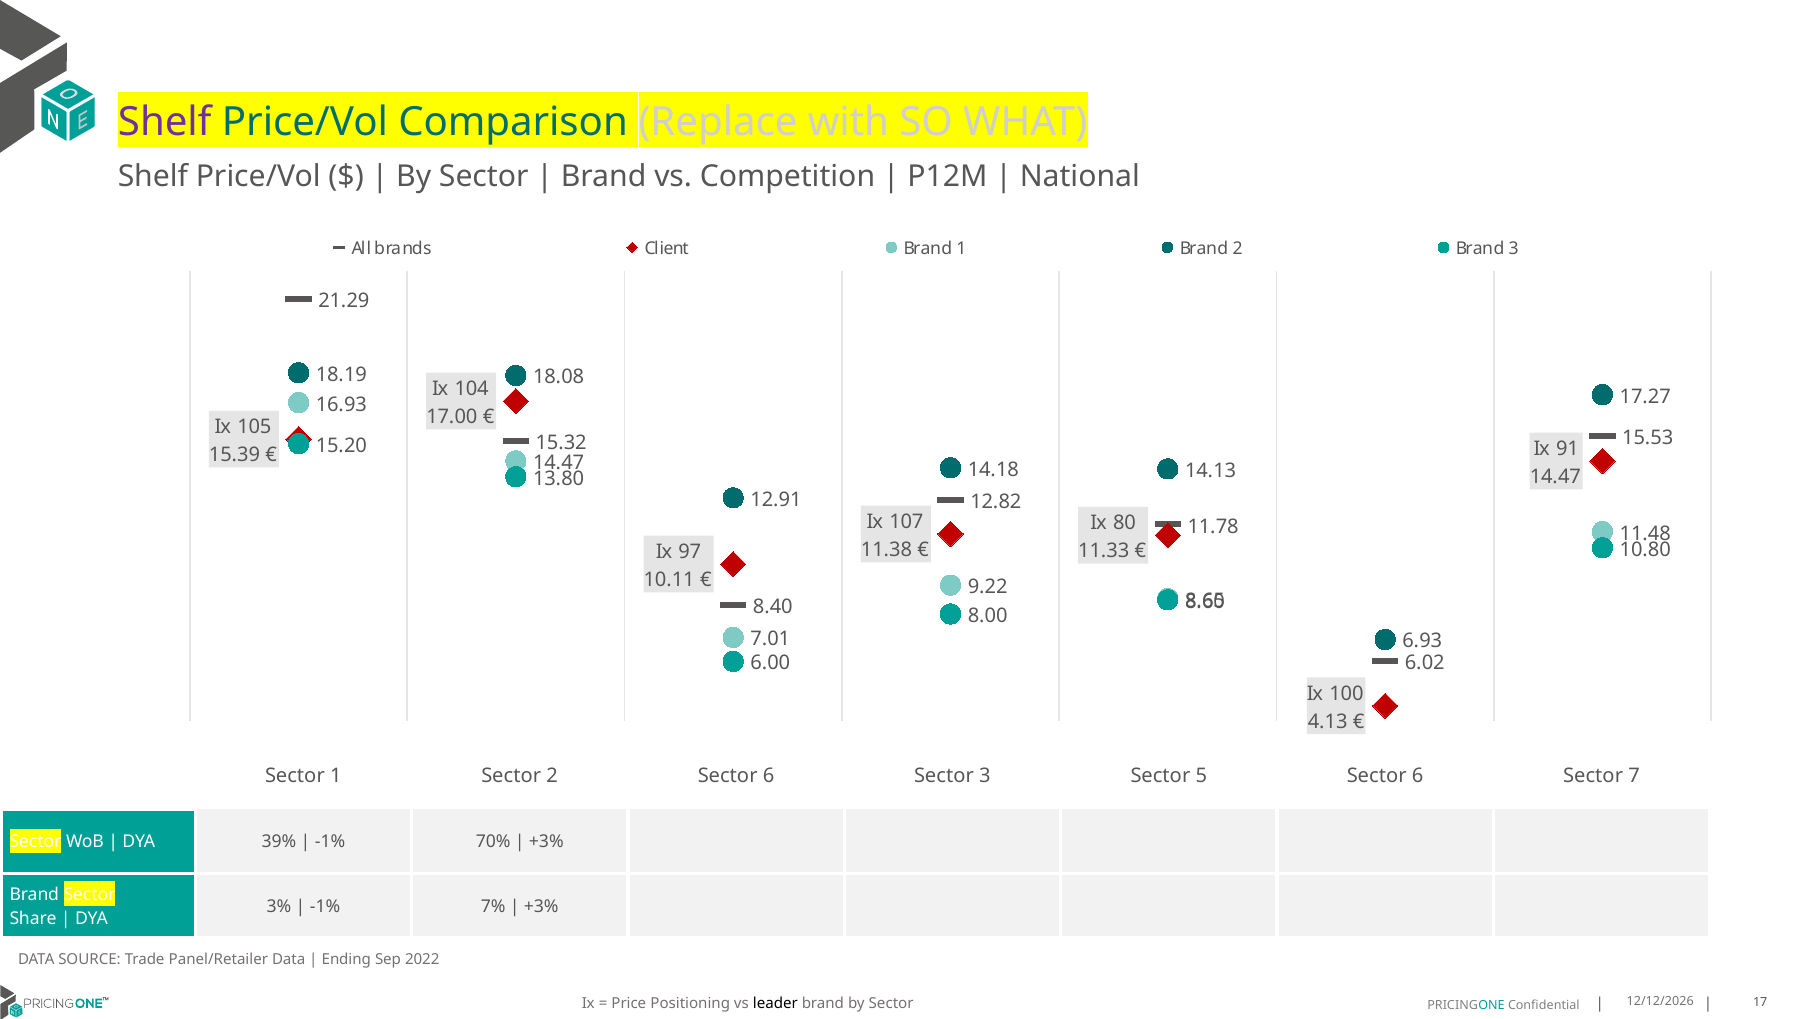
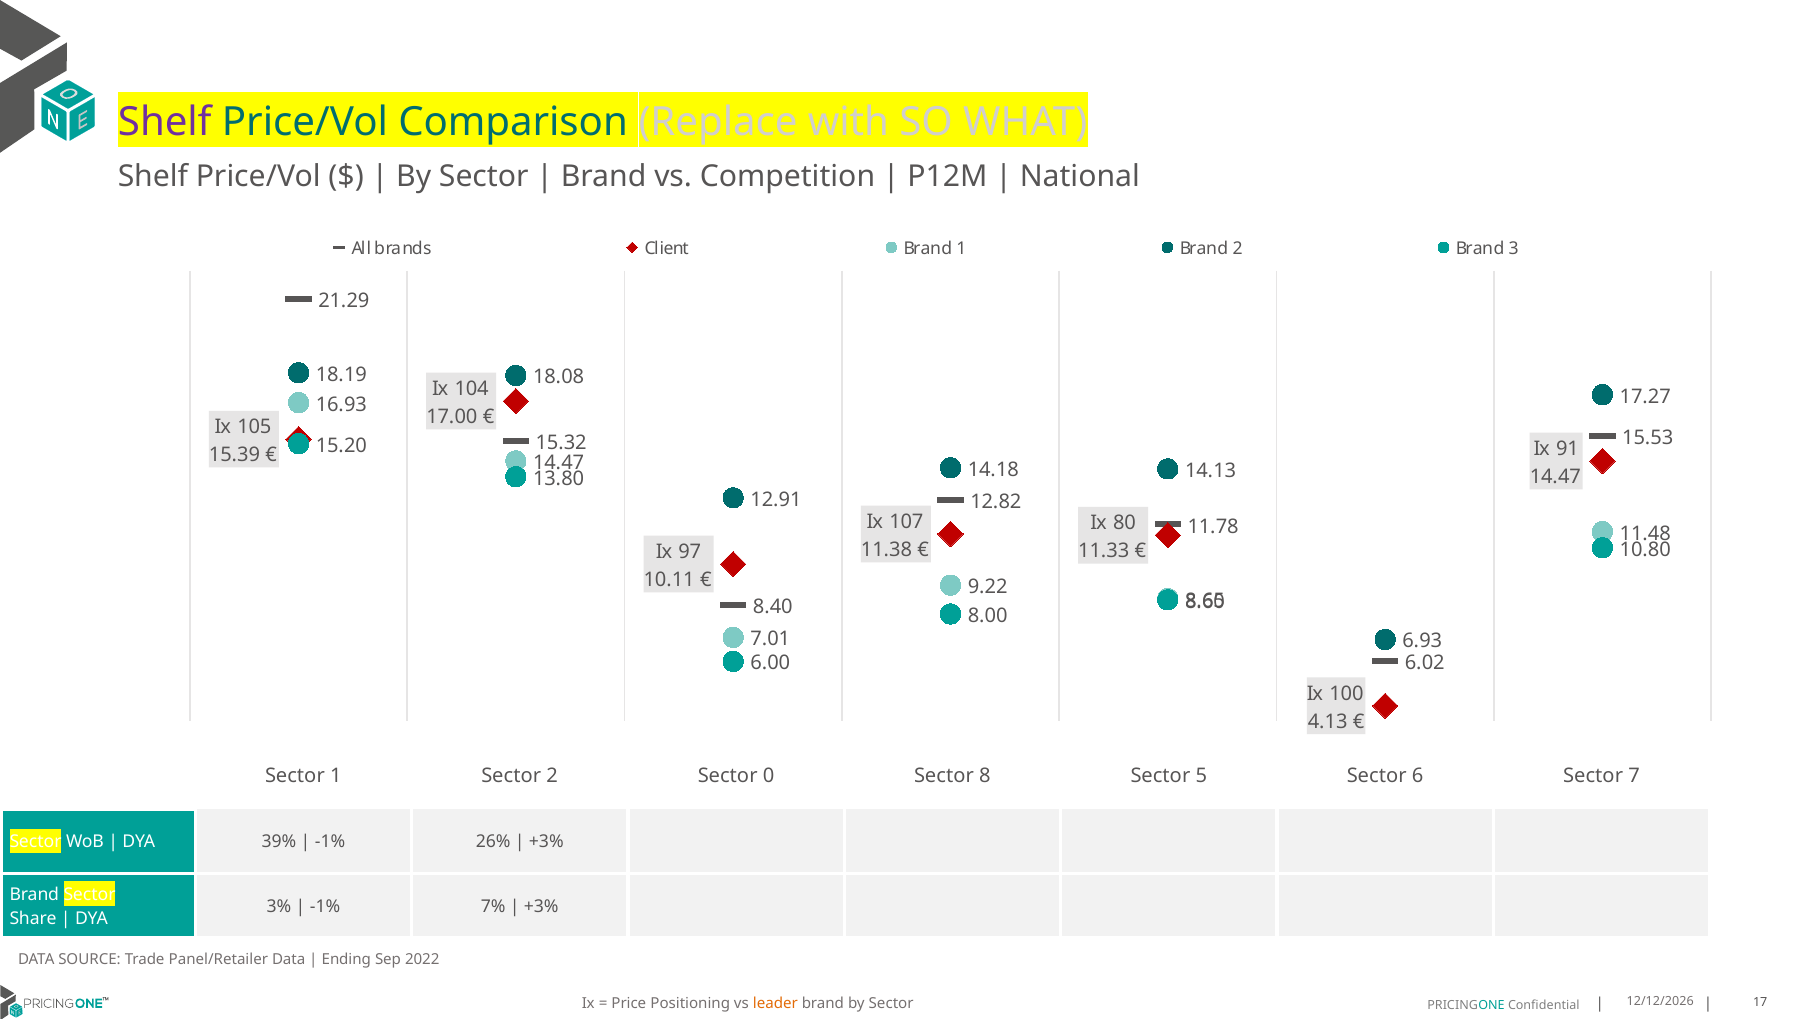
2 Sector 6: 6 -> 0 (769, 776)
Sector 3: 3 -> 8 (985, 776)
70%: 70% -> 26% (493, 842)
leader colour: black -> orange (775, 1003)
